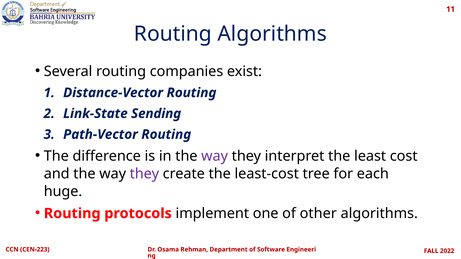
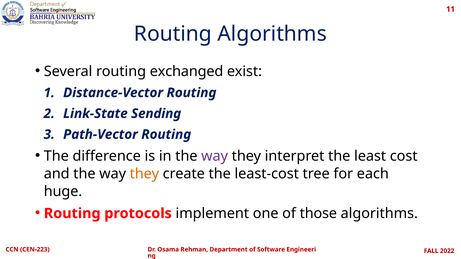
companies: companies -> exchanged (187, 71)
they colour: purple -> orange (144, 174)
other: other -> those (318, 214)
